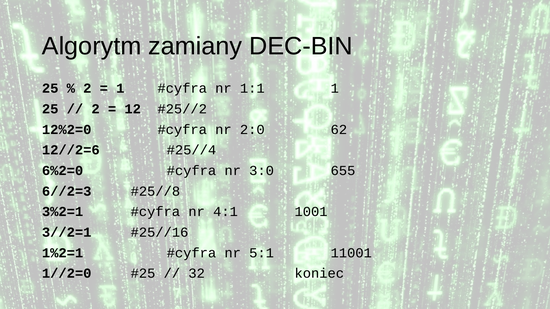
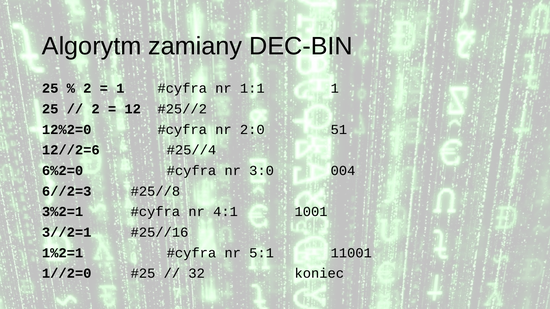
62: 62 -> 51 (339, 130)
655: 655 -> 004 (343, 171)
